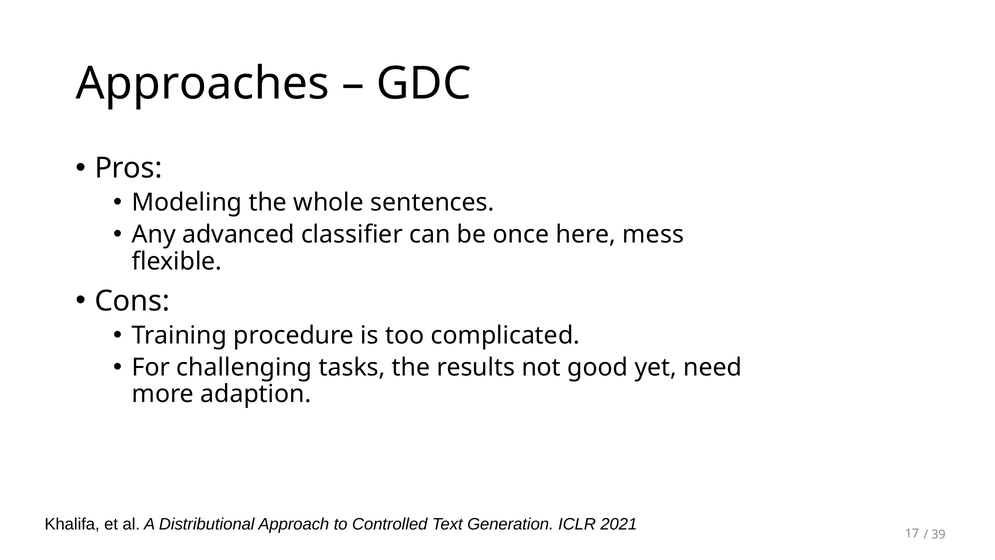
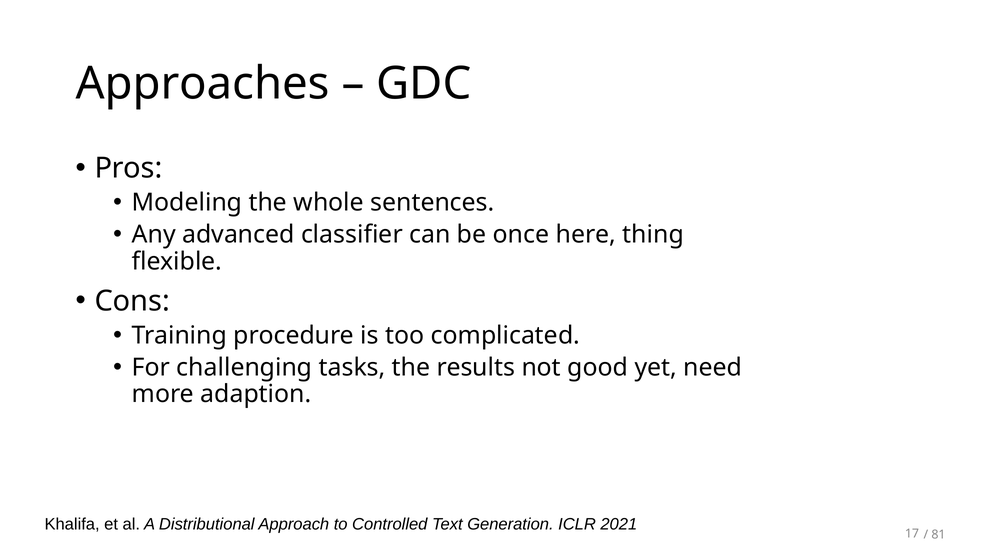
mess: mess -> thing (653, 235)
39: 39 -> 81 (938, 534)
